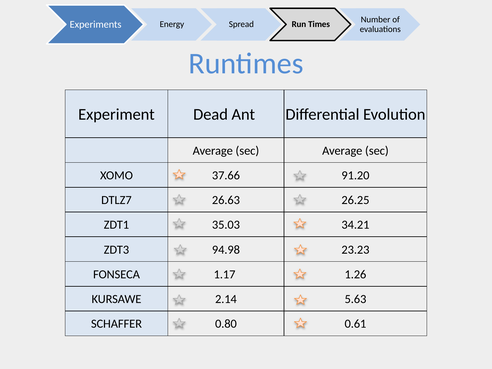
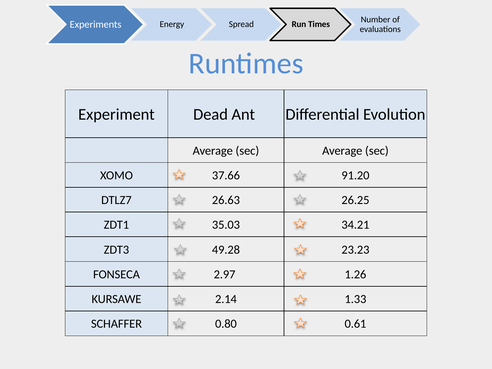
94.98: 94.98 -> 49.28 (226, 250)
1.17: 1.17 -> 2.97 (225, 274)
5.63: 5.63 -> 1.33 (355, 299)
